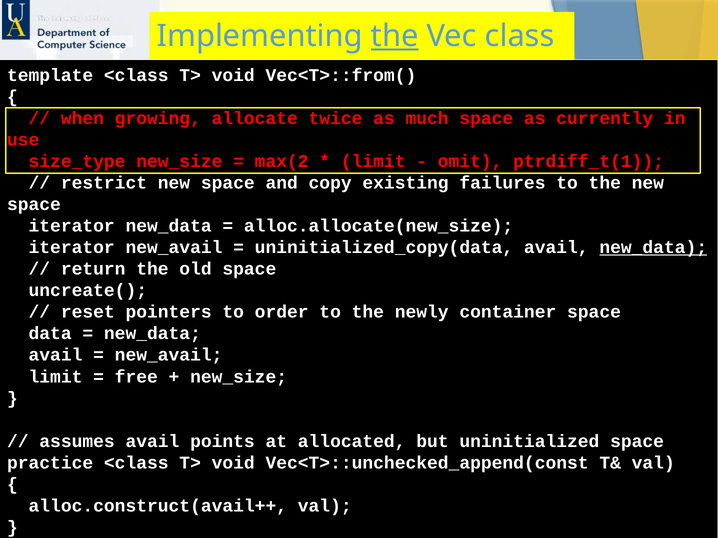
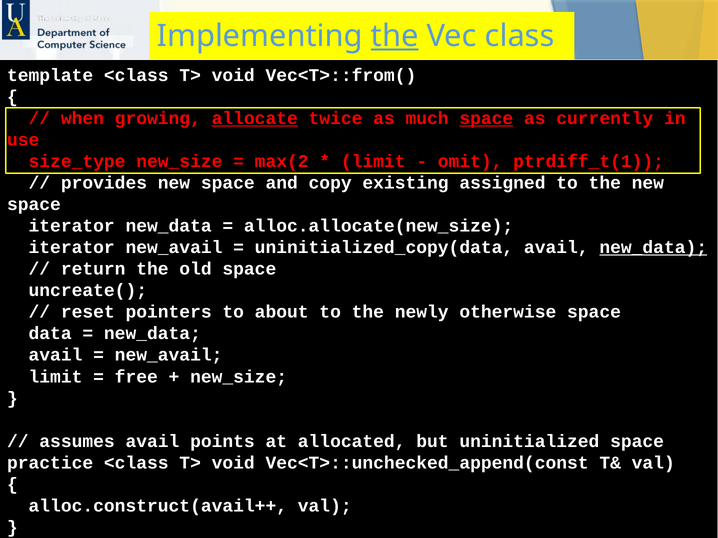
allocate underline: none -> present (255, 118)
space underline: none -> present (486, 118)
restrict: restrict -> provides (104, 183)
failures: failures -> assigned (502, 183)
order: order -> about (282, 312)
container: container -> otherwise (508, 312)
